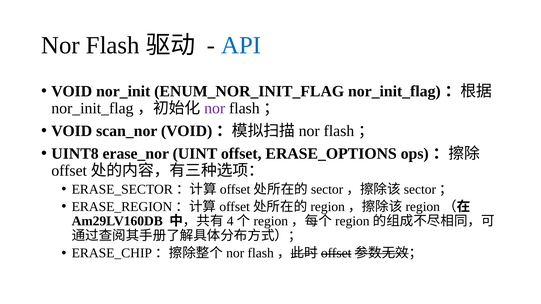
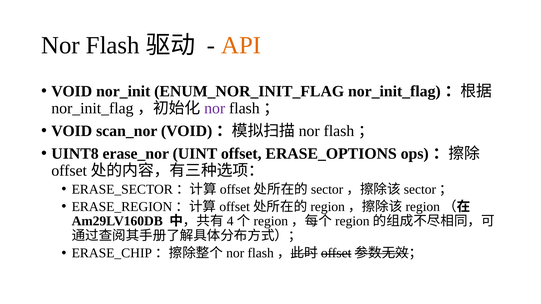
API colour: blue -> orange (241, 45)
